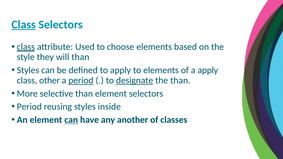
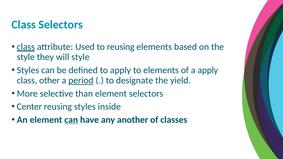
Class underline: present -> none (24, 25)
to choose: choose -> reusing (121, 47)
will than: than -> style (80, 57)
designate underline: present -> none (135, 80)
the than: than -> yield (180, 80)
Period: Period -> Center (29, 107)
